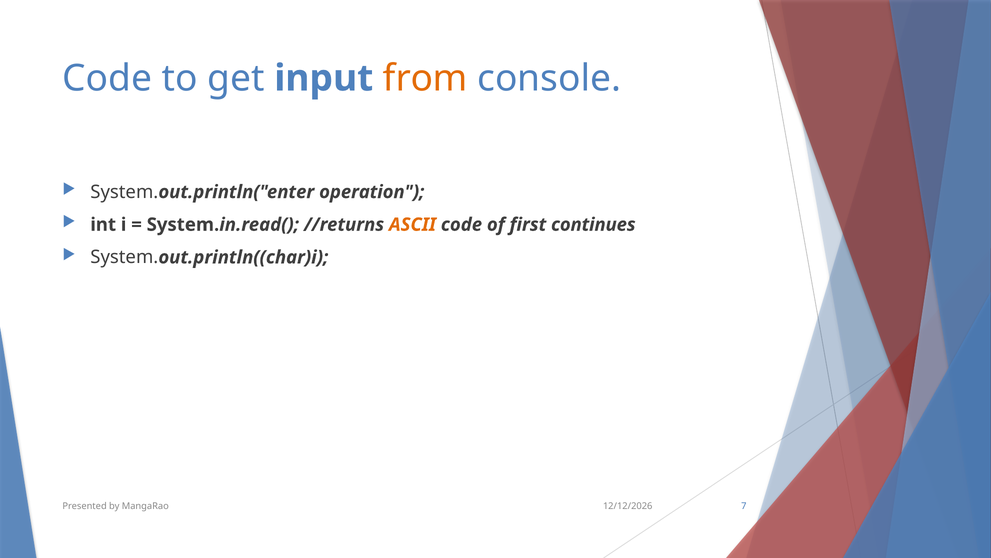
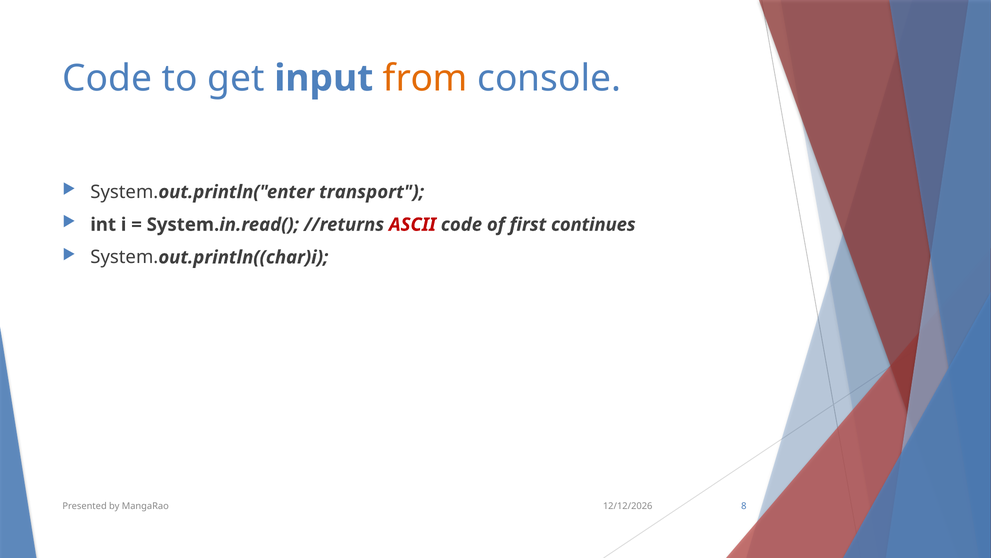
operation: operation -> transport (372, 192)
ASCII colour: orange -> red (413, 224)
7: 7 -> 8 (744, 506)
